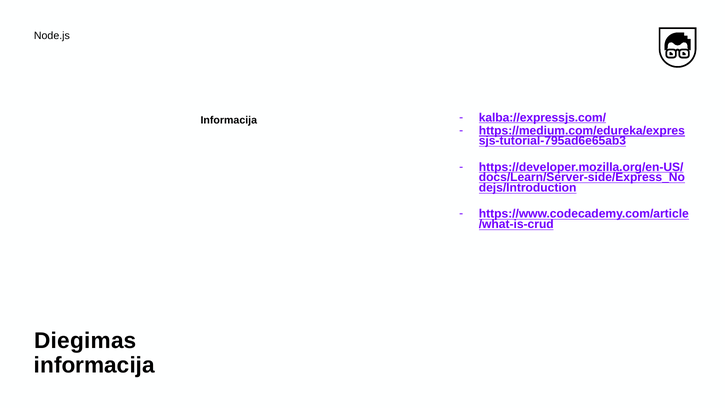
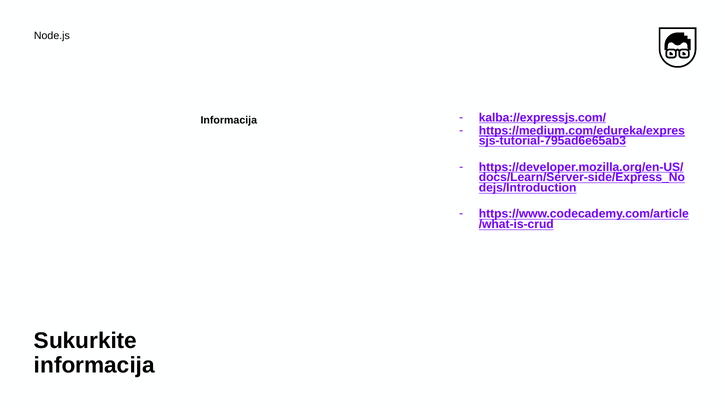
Diegimas: Diegimas -> Sukurkite (86, 341)
